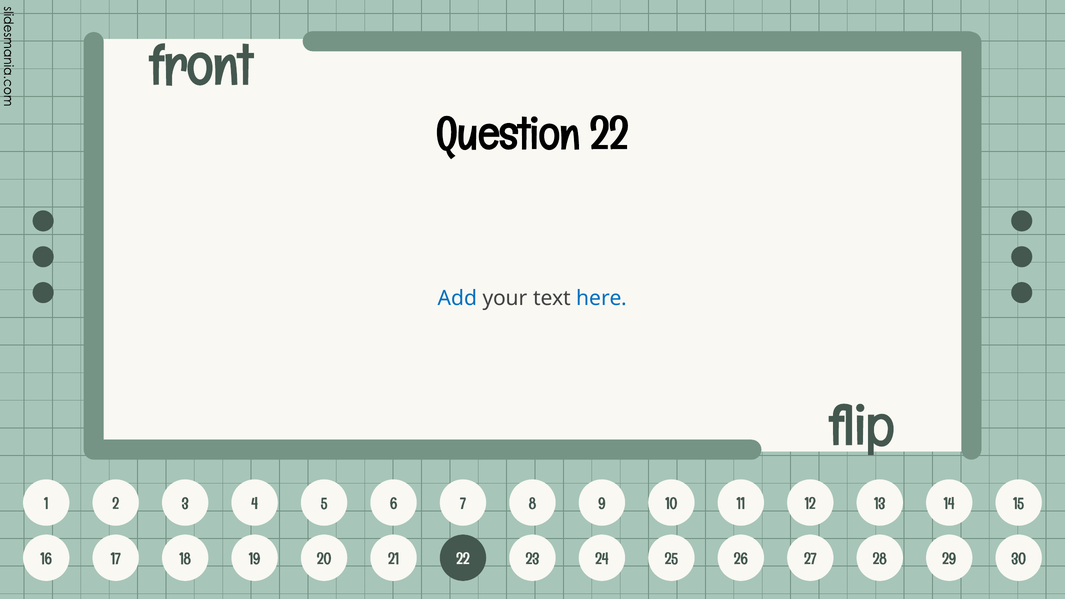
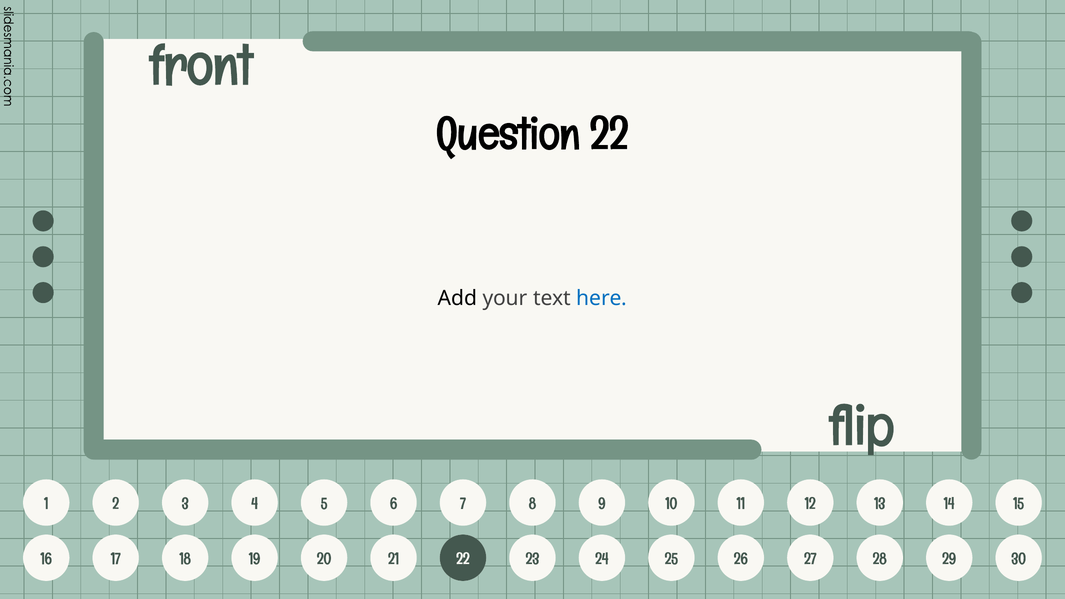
Add colour: blue -> black (458, 298)
